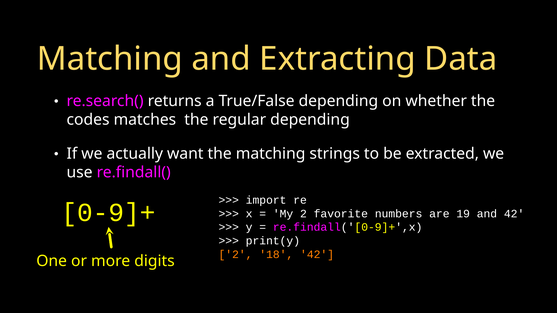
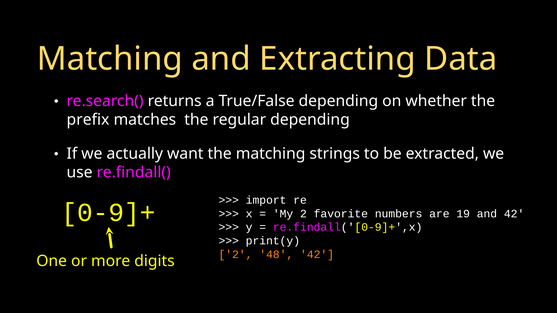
codes: codes -> prefix (88, 120)
18: 18 -> 48 (276, 255)
